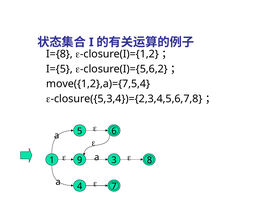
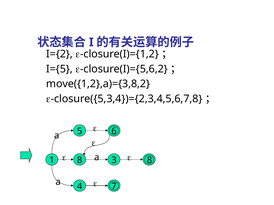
I={8: I={8 -> I={2 (59, 54)
move({1,2},a)={7,5,4: move({1,2},a)={7,5,4 -> move({1,2},a)={3,8,2 (98, 84)
1 9: 9 -> 8 (80, 161)
